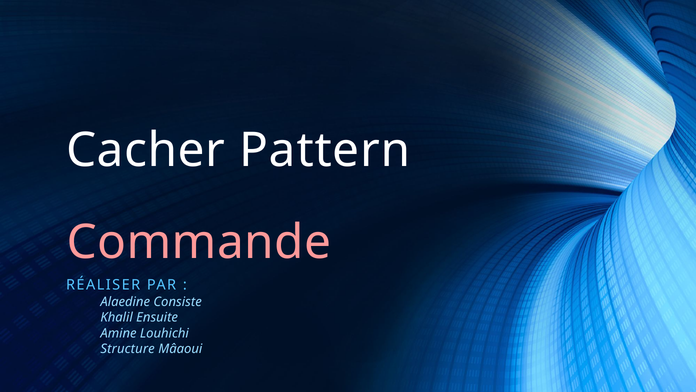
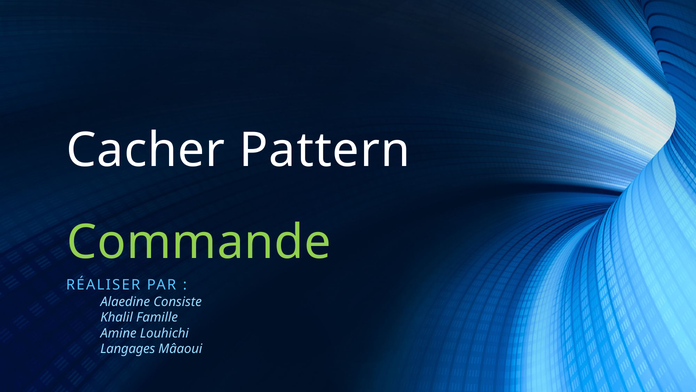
Commande colour: pink -> light green (199, 242)
Ensuite: Ensuite -> Famille (157, 317)
Structure: Structure -> Langages (128, 349)
